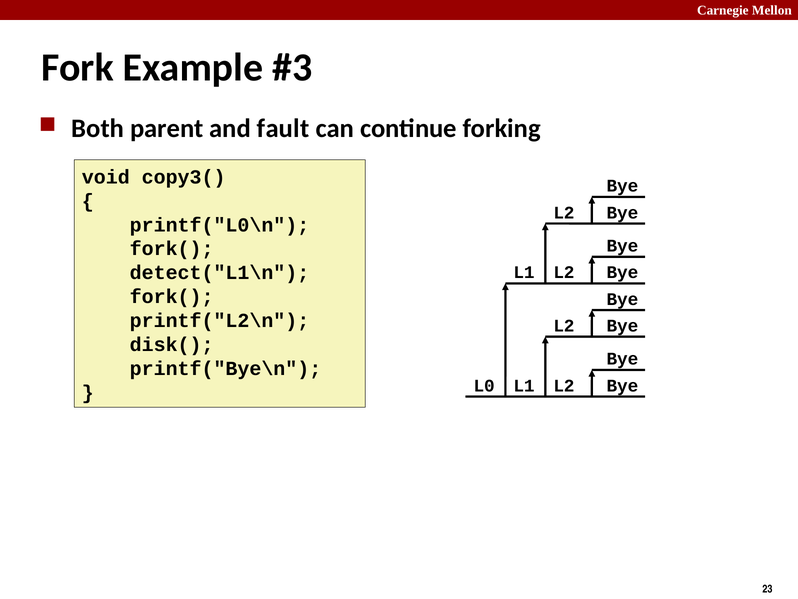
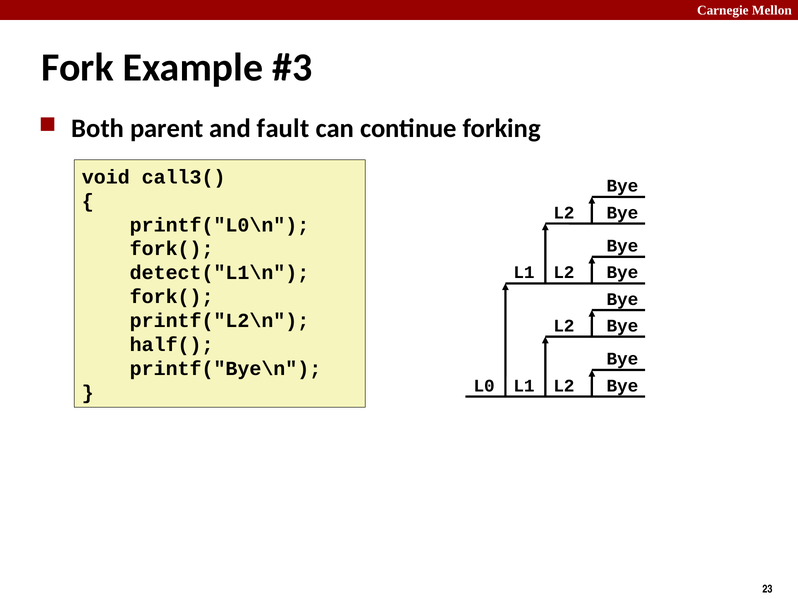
copy3(: copy3( -> call3( (184, 177)
disk(: disk( -> half( (172, 344)
